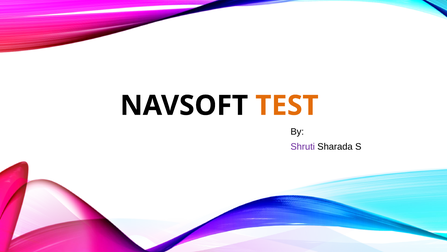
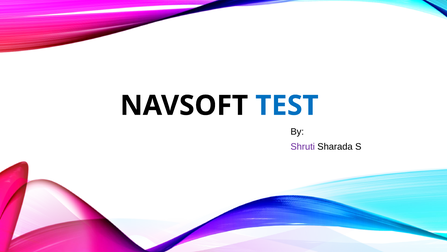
TEST colour: orange -> blue (287, 105)
